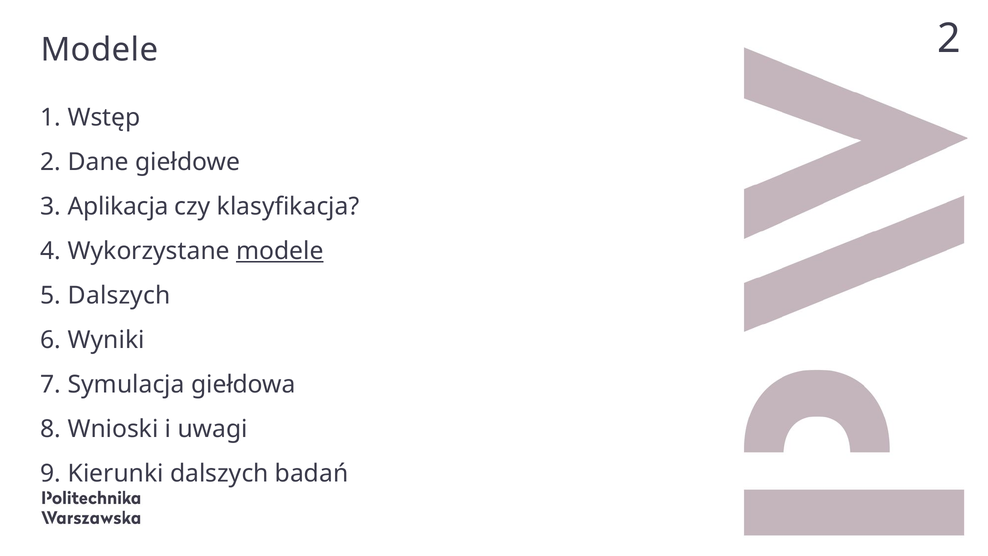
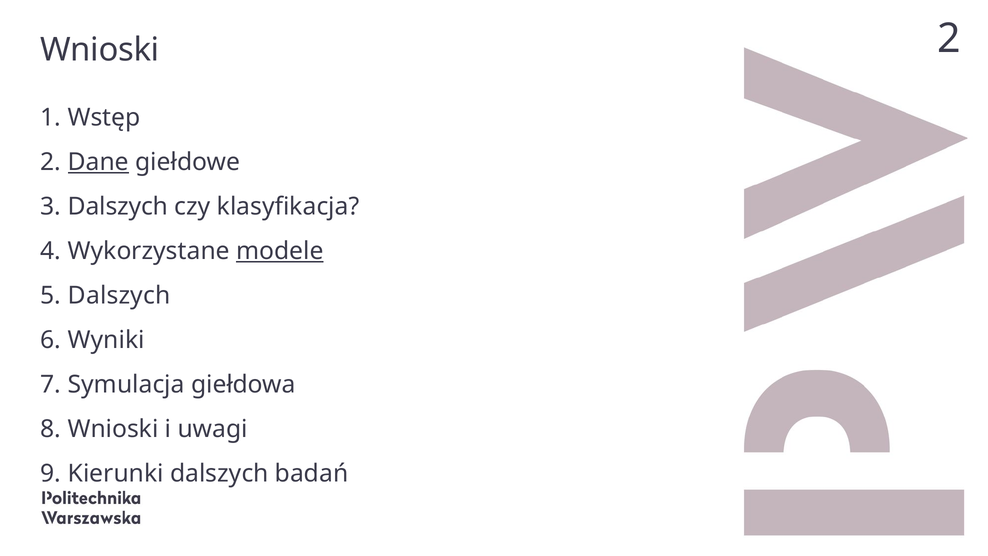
Modele: Modele -> Wnioski (100, 50)
Dane underline: none -> present (98, 162)
Aplikacja: Aplikacja -> Dalszych (118, 207)
